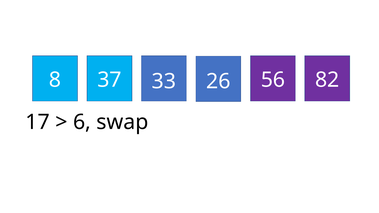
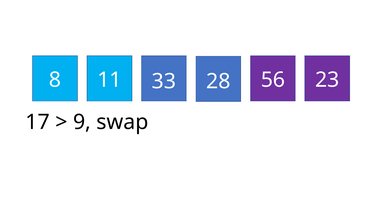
37: 37 -> 11 (109, 80)
26: 26 -> 28 (218, 81)
82: 82 -> 23 (327, 80)
6: 6 -> 9 (82, 122)
